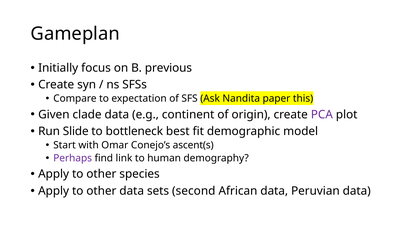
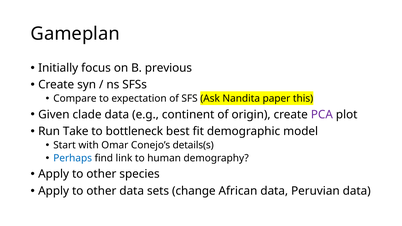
Slide: Slide -> Take (76, 131)
ascent(s: ascent(s -> details(s (193, 145)
Perhaps colour: purple -> blue (73, 158)
second: second -> change (194, 191)
